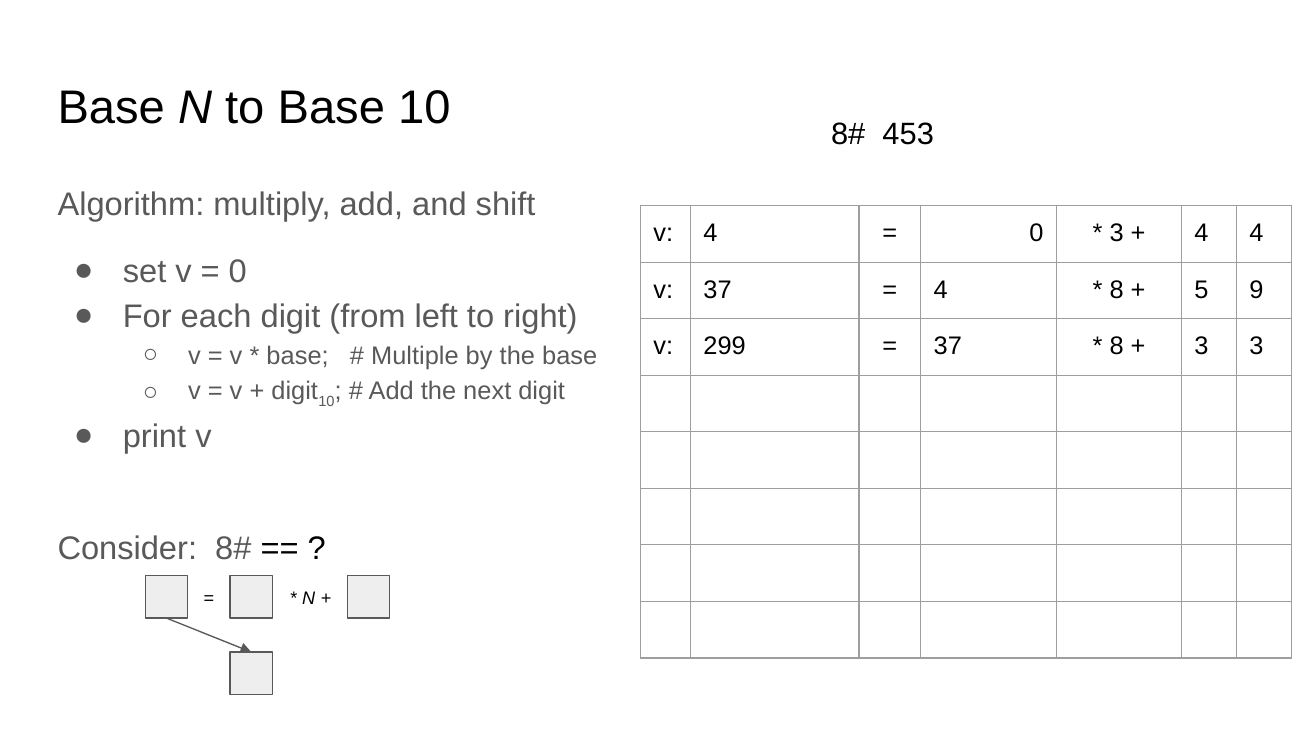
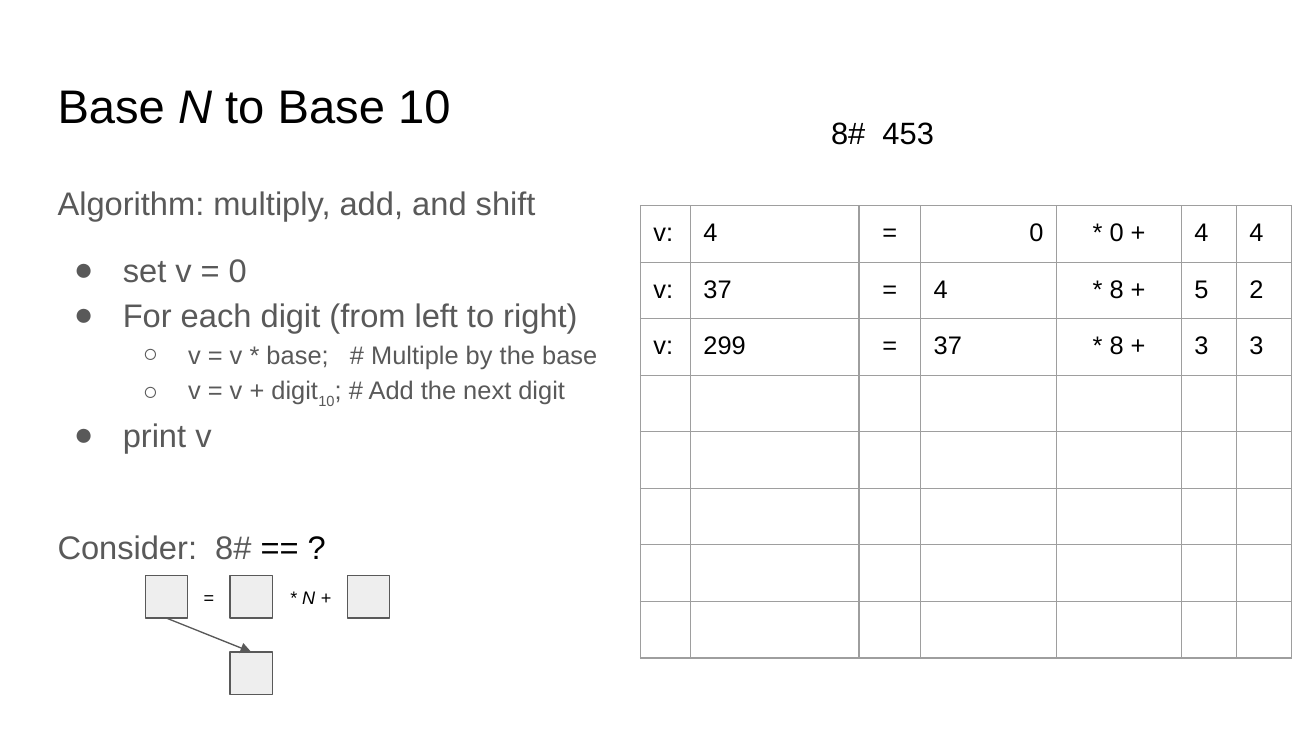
3: 3 -> 0 (1117, 234)
9: 9 -> 2 (1256, 290)
